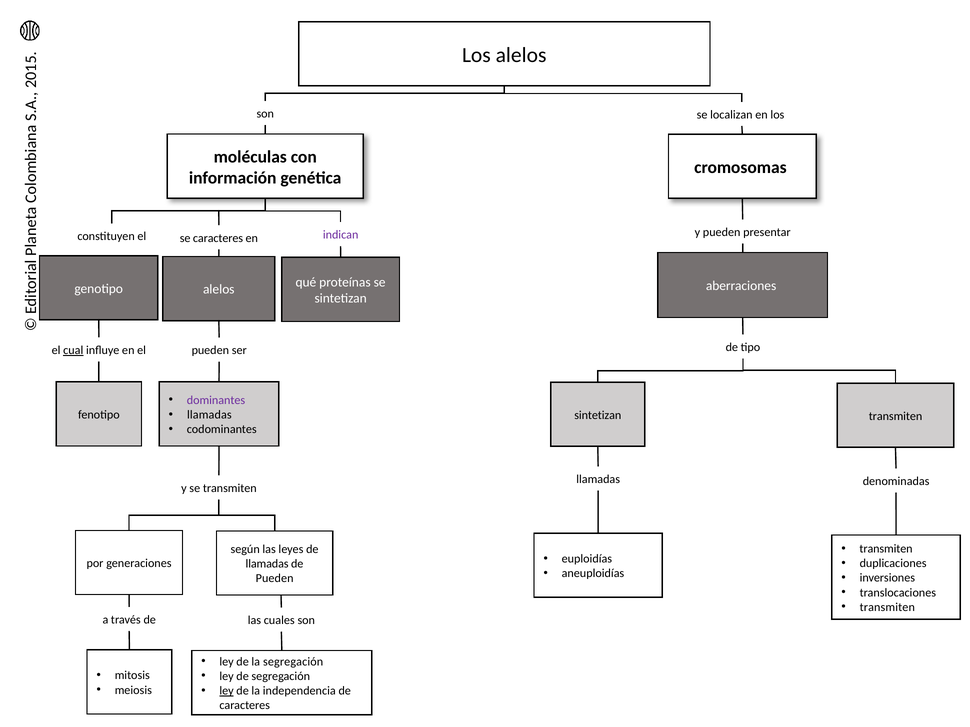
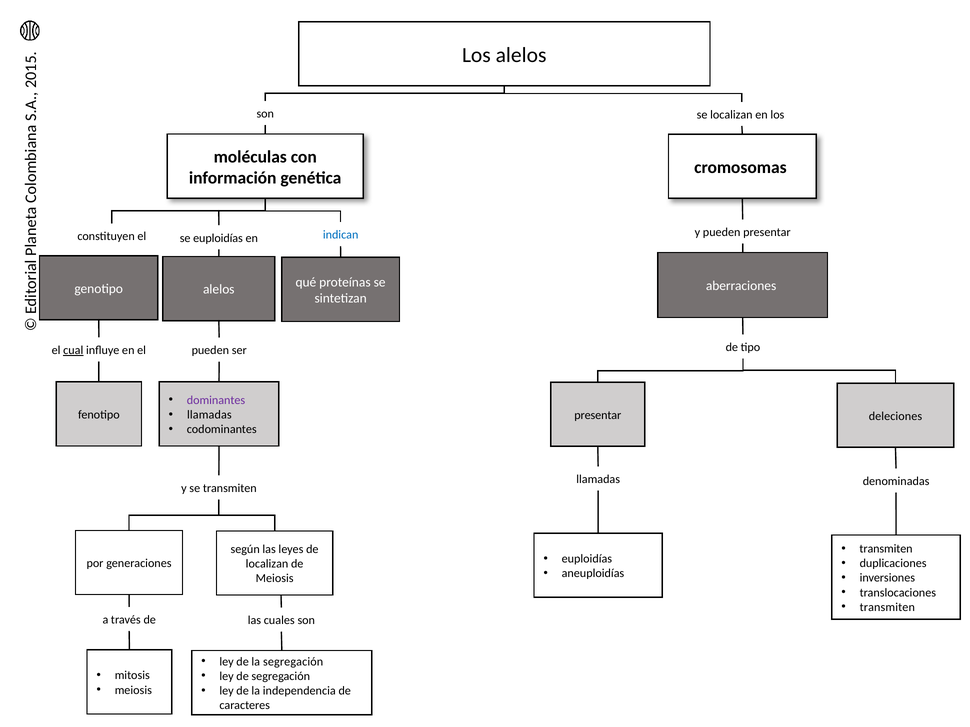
indican colour: purple -> blue (341, 235)
se caracteres: caracteres -> euploidías (218, 238)
sintetizan: sintetizan -> presentar (598, 415)
transmiten: transmiten -> deleciones (895, 416)
llamadas: llamadas -> localizan (267, 564)
Pueden: Pueden -> Meiosis (275, 579)
ley underline: present -> none (227, 691)
